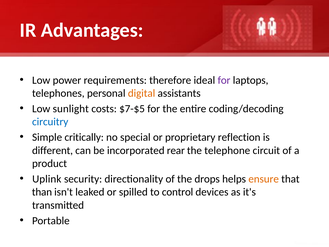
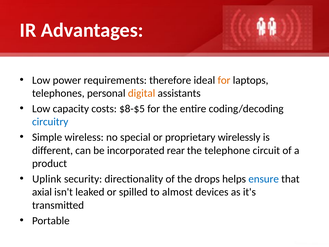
for colour: purple -> orange (224, 80)
sunlight: sunlight -> capacity (71, 109)
$7-$5: $7-$5 -> $8-$5 (132, 109)
critically: critically -> wireless (84, 137)
reflection: reflection -> wirelessly (239, 137)
ensure colour: orange -> blue (264, 179)
than: than -> axial (42, 192)
control: control -> almost (177, 192)
